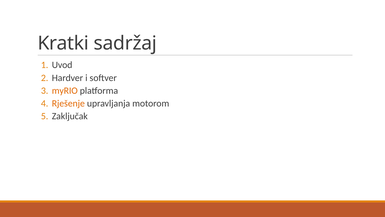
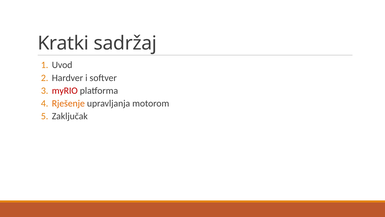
myRIO colour: orange -> red (65, 90)
